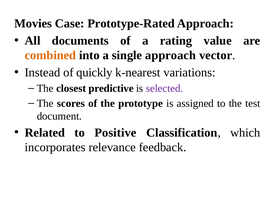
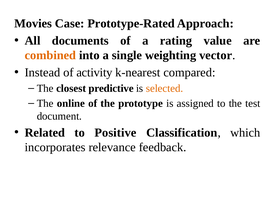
single approach: approach -> weighting (171, 56)
quickly: quickly -> activity (94, 73)
variations: variations -> compared (189, 73)
selected colour: purple -> orange (164, 89)
scores: scores -> online (71, 104)
